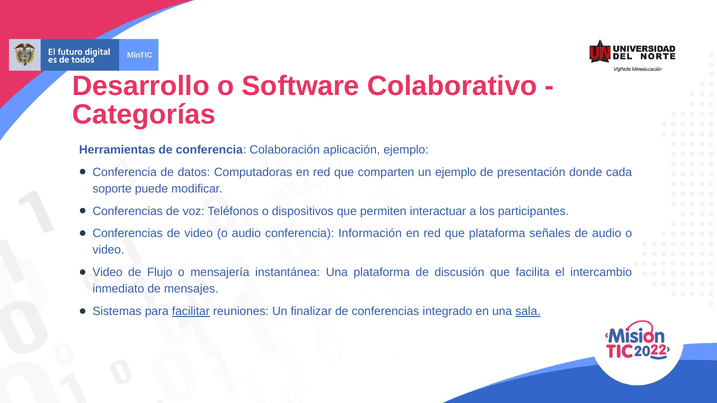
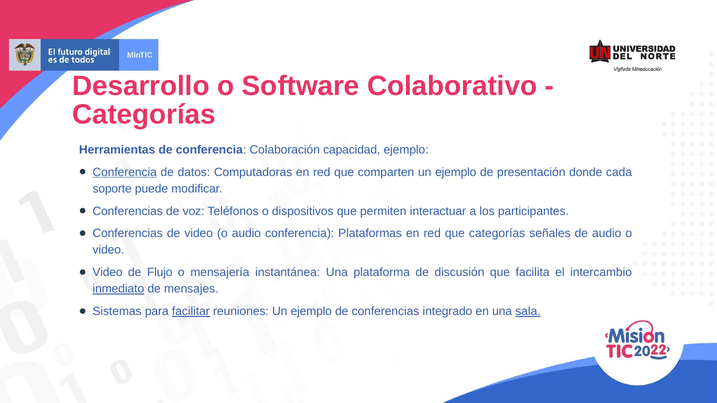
aplicación: aplicación -> capacidad (352, 150)
Conferencia underline: none -> present (125, 172)
Información: Información -> Plataformas (370, 234)
que plataforma: plataforma -> categorías (497, 234)
inmediato underline: none -> present (118, 289)
reuniones Un finalizar: finalizar -> ejemplo (311, 312)
